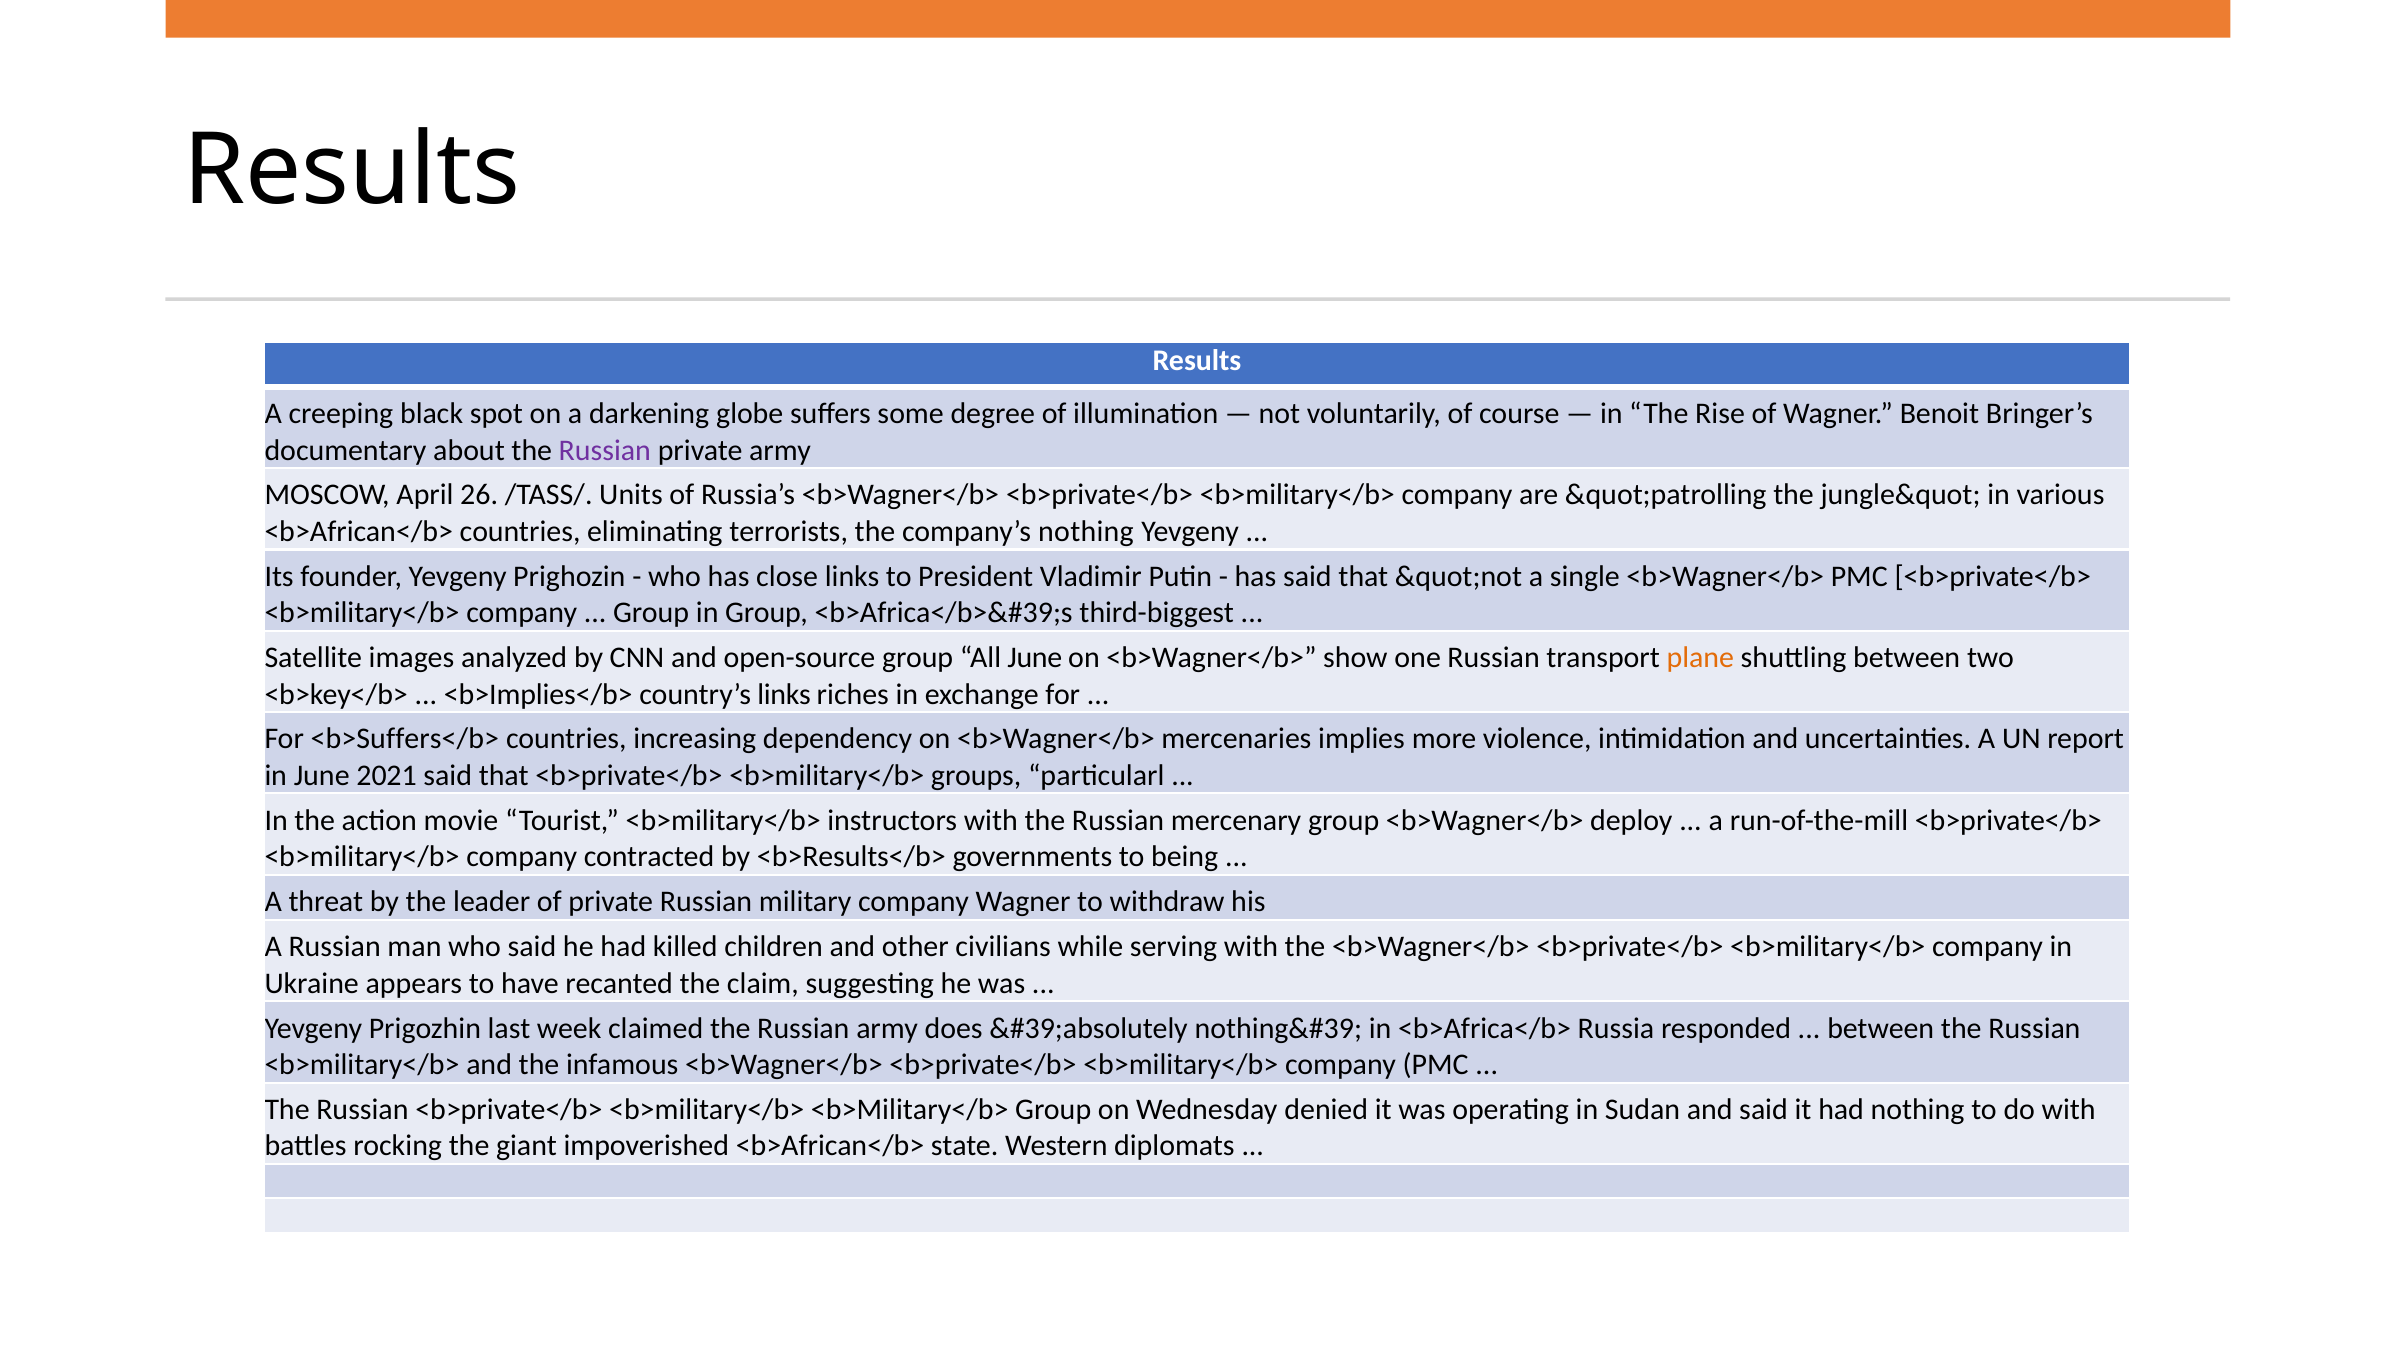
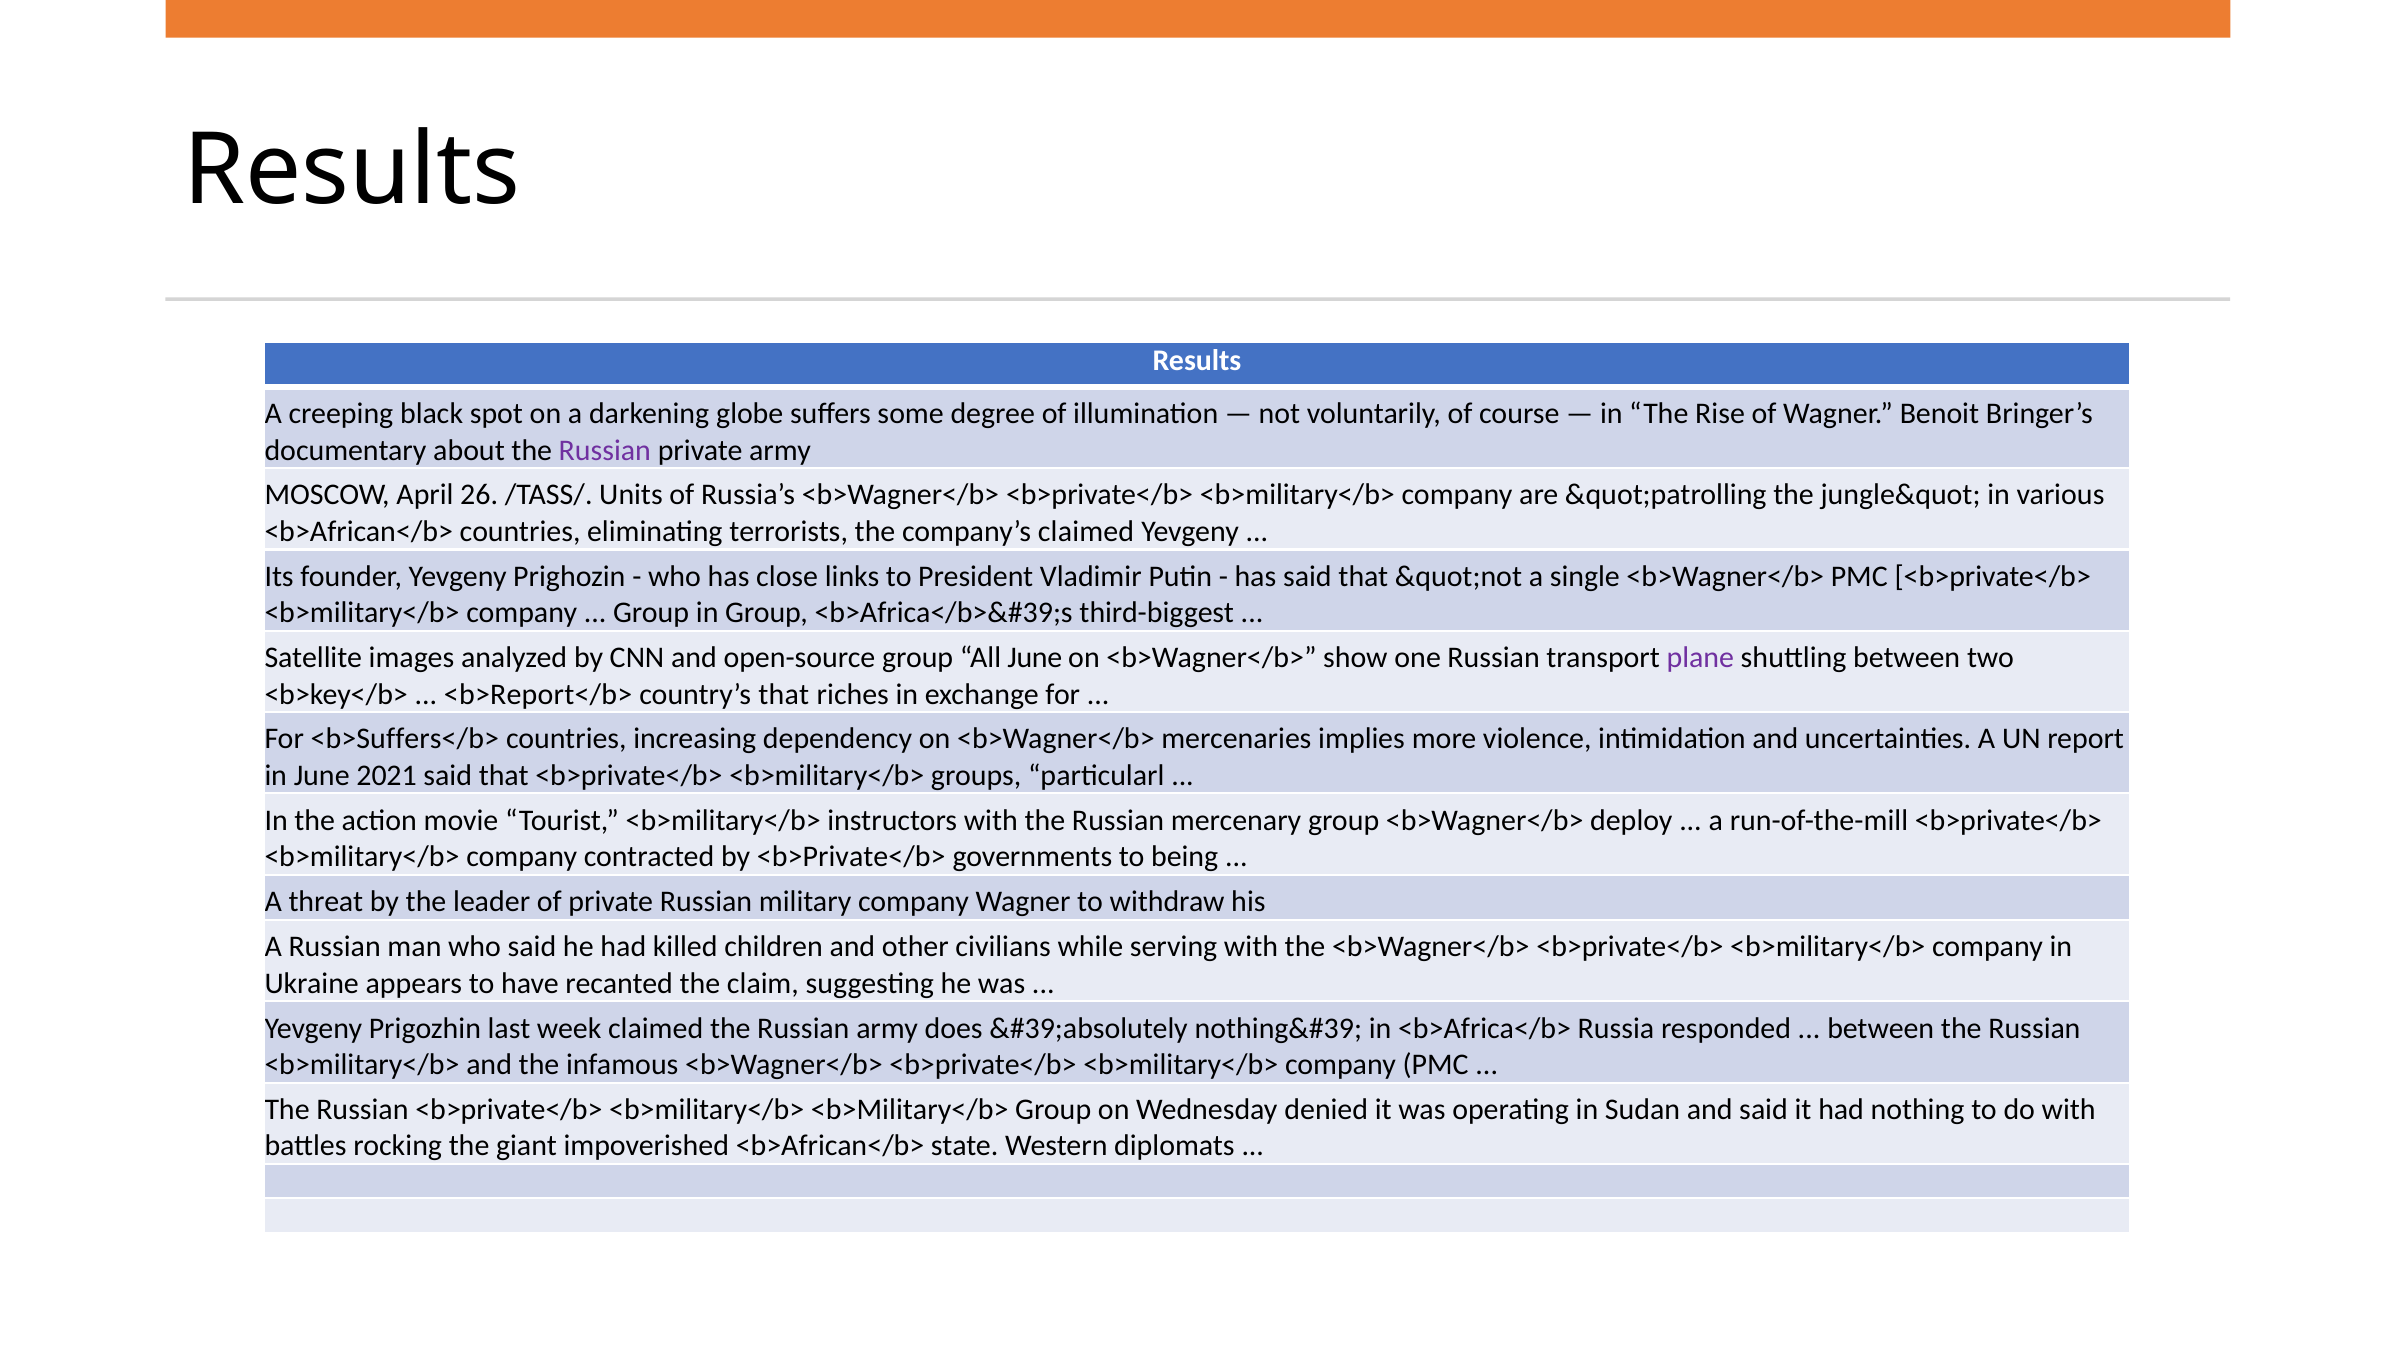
company’s nothing: nothing -> claimed (1086, 531)
plane colour: orange -> purple (1700, 657)
<b>Implies</b>: <b>Implies</b> -> <b>Report</b> (538, 694)
country’s links: links -> that (784, 694)
by <b>Results</b>: <b>Results</b> -> <b>Private</b> (851, 857)
